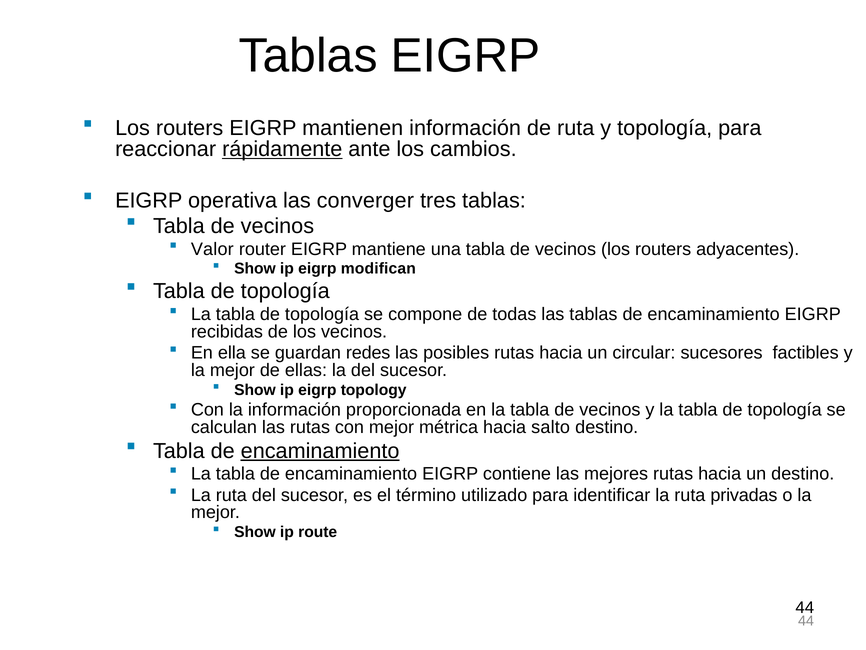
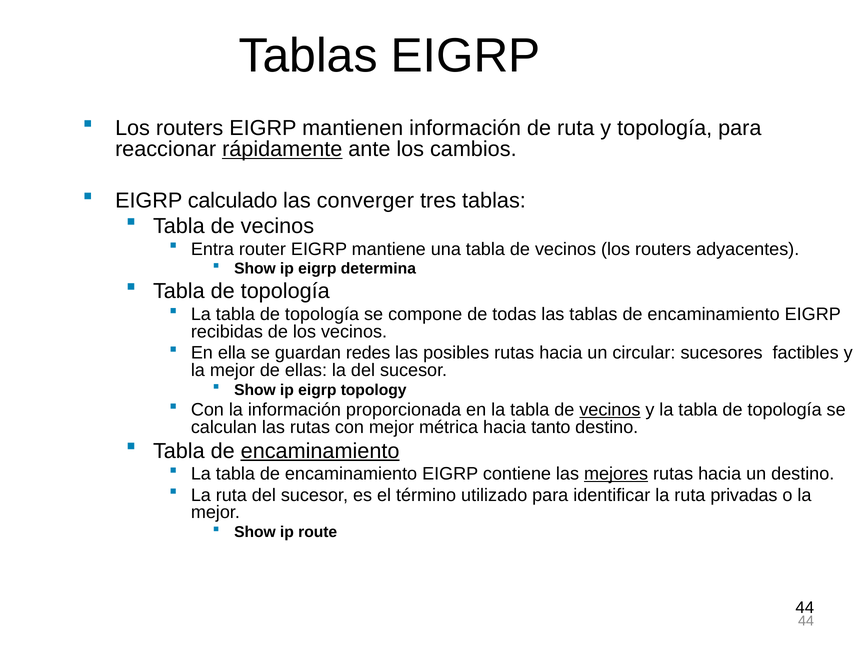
operativa: operativa -> calculado (233, 200)
Valor: Valor -> Entra (212, 249)
modifican: modifican -> determina (378, 269)
vecinos underline: none -> present (610, 409)
salto: salto -> tanto (551, 427)
mejores underline: none -> present (616, 474)
